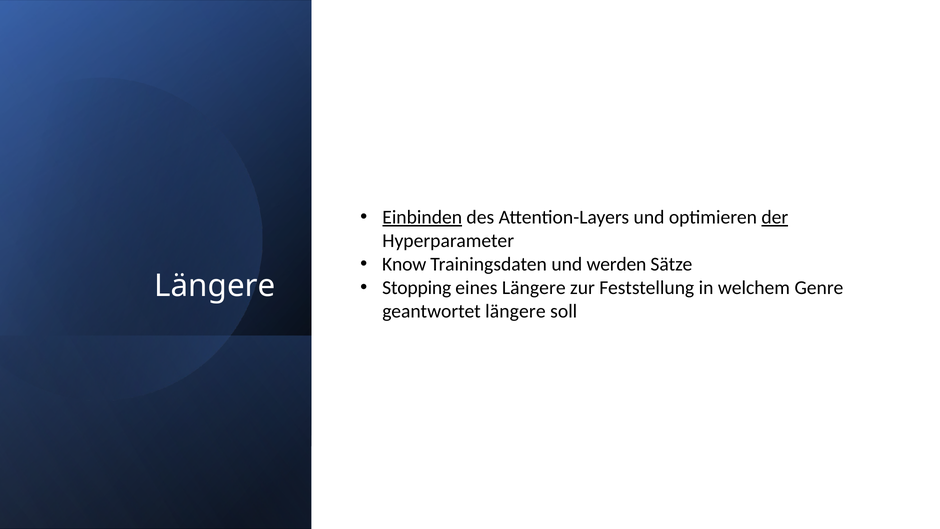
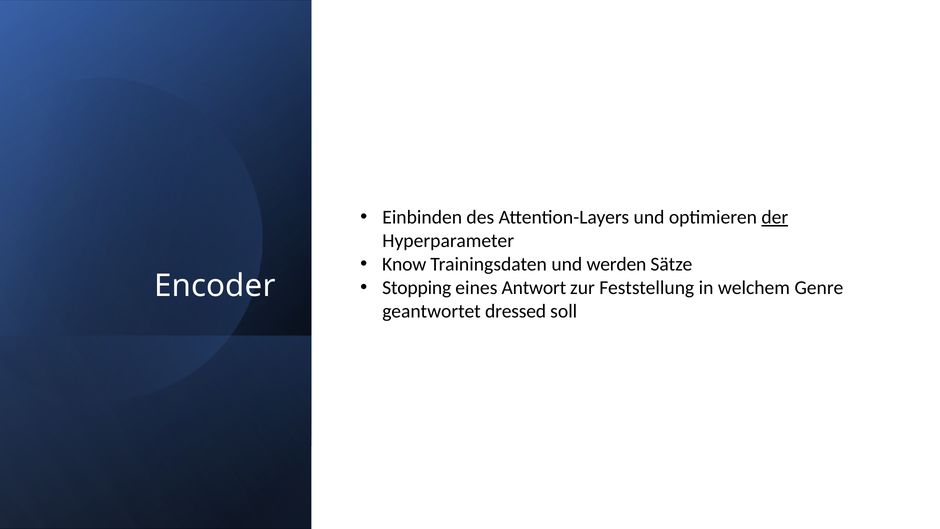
Einbinden underline: present -> none (422, 217)
Längere: Längere -> Encoder (215, 286)
eines Längere: Längere -> Antwort (534, 288)
geantwortet längere: längere -> dressed (516, 311)
